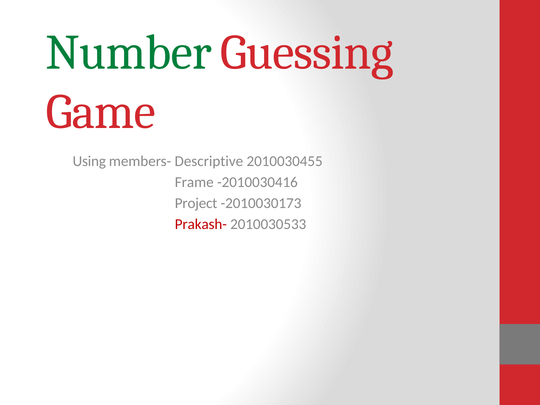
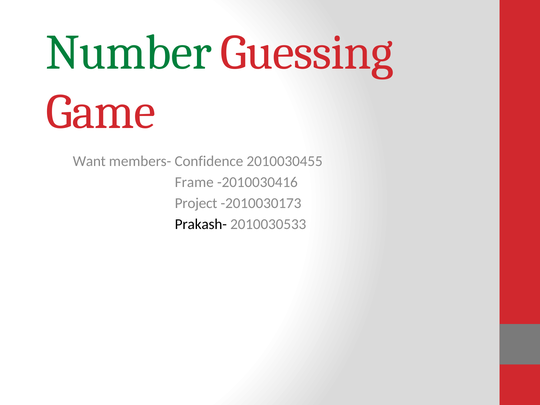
Using: Using -> Want (89, 161)
Descriptive: Descriptive -> Confidence (209, 161)
Prakash- colour: red -> black (201, 224)
